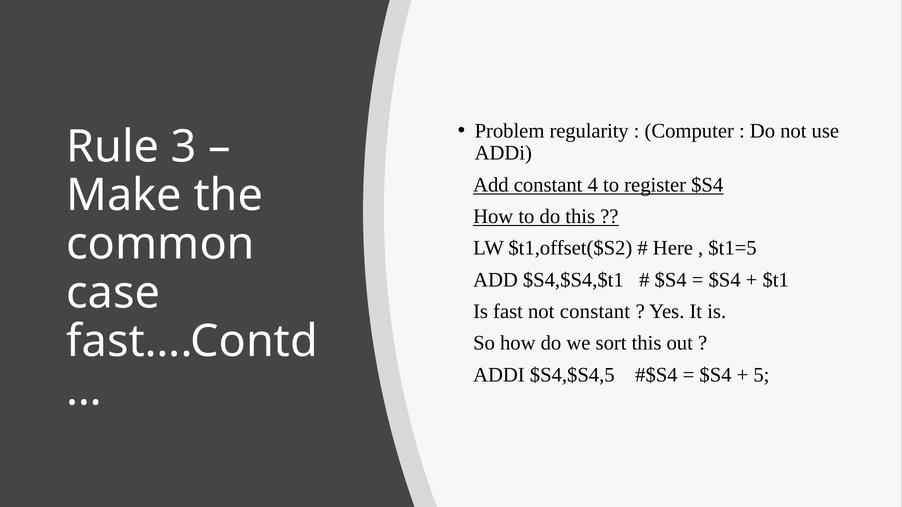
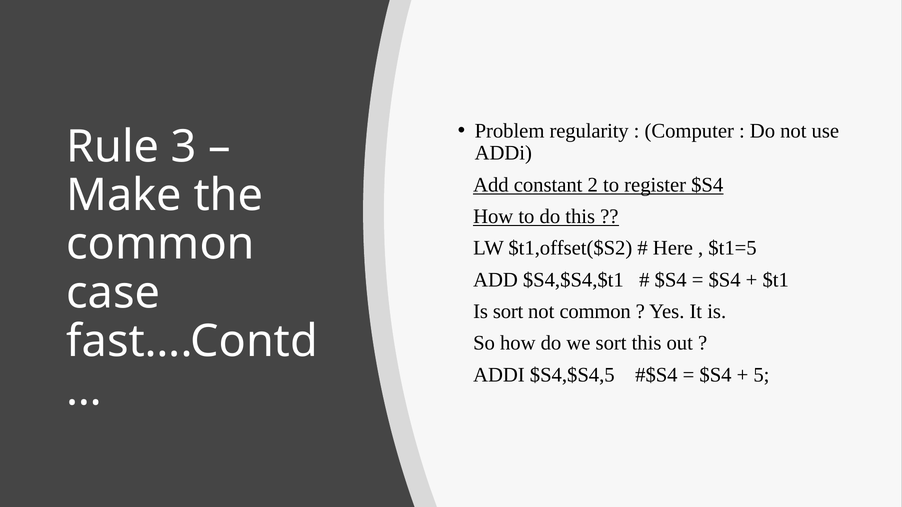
4: 4 -> 2 (593, 185)
Is fast: fast -> sort (508, 312)
not constant: constant -> common (595, 312)
